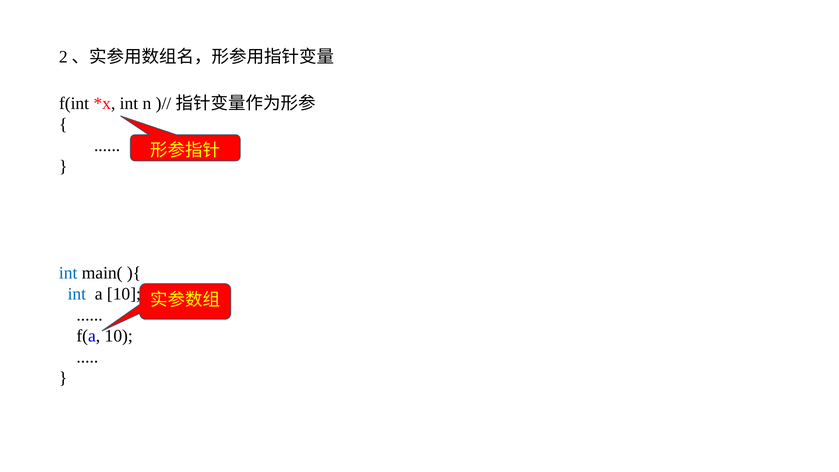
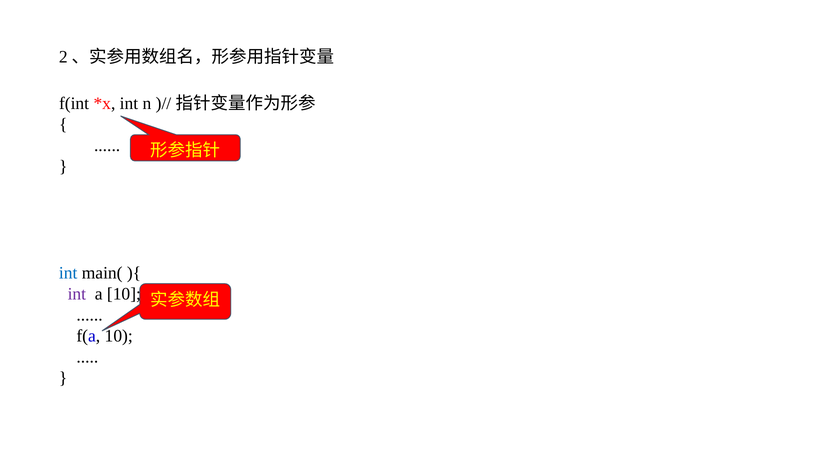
int colour: blue -> purple (77, 294)
